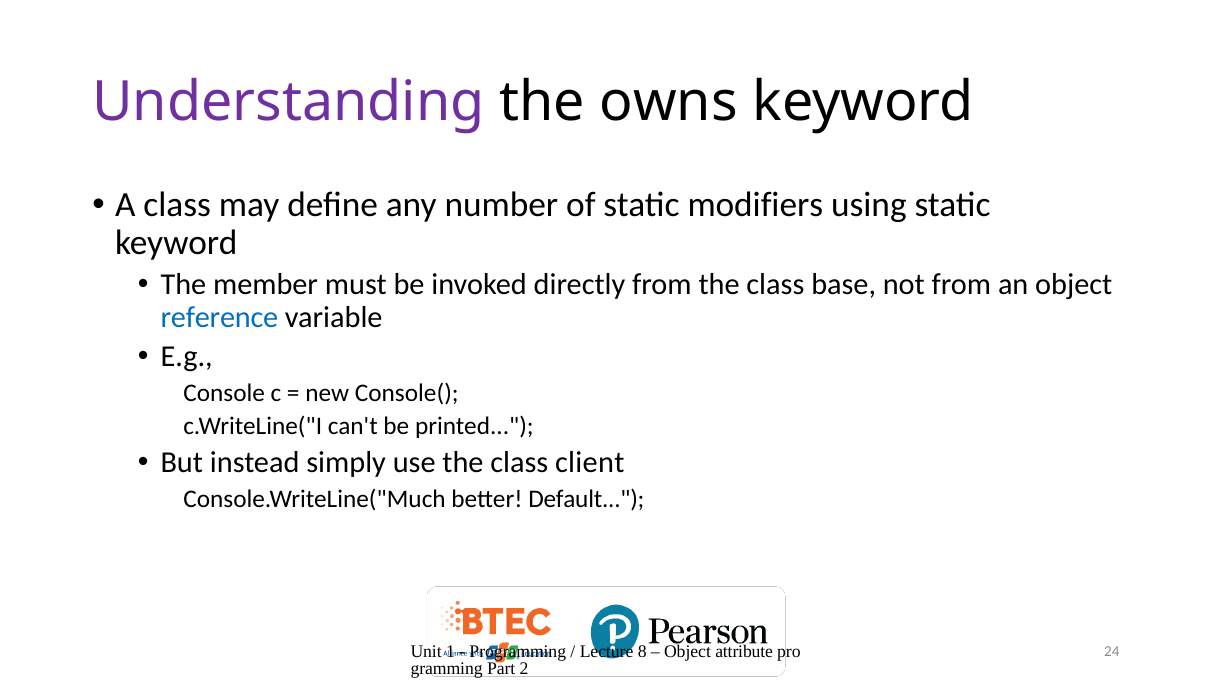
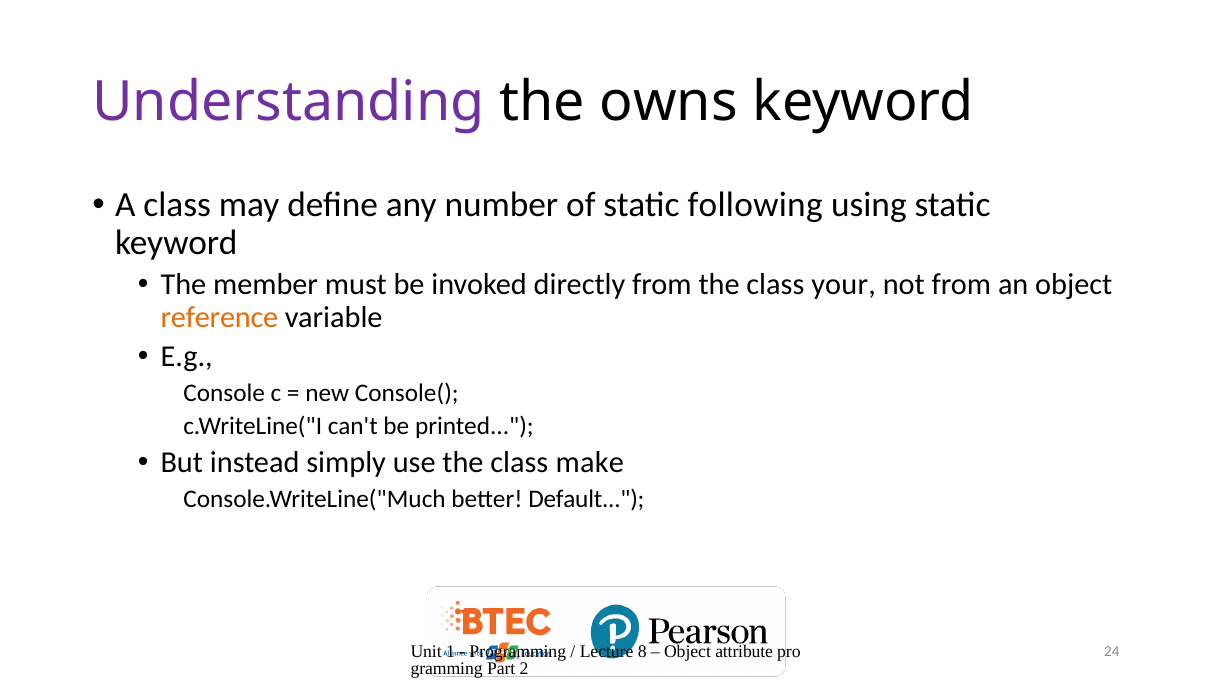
modifiers: modifiers -> following (755, 205)
base: base -> your (844, 285)
reference colour: blue -> orange (219, 317)
client: client -> make (590, 463)
